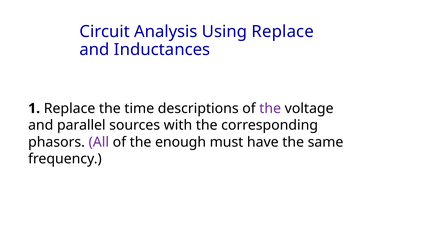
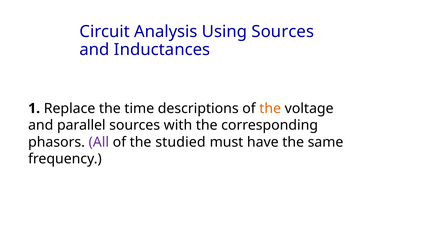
Using Replace: Replace -> Sources (283, 32)
the colour: purple -> orange (270, 109)
enough: enough -> studied (180, 142)
